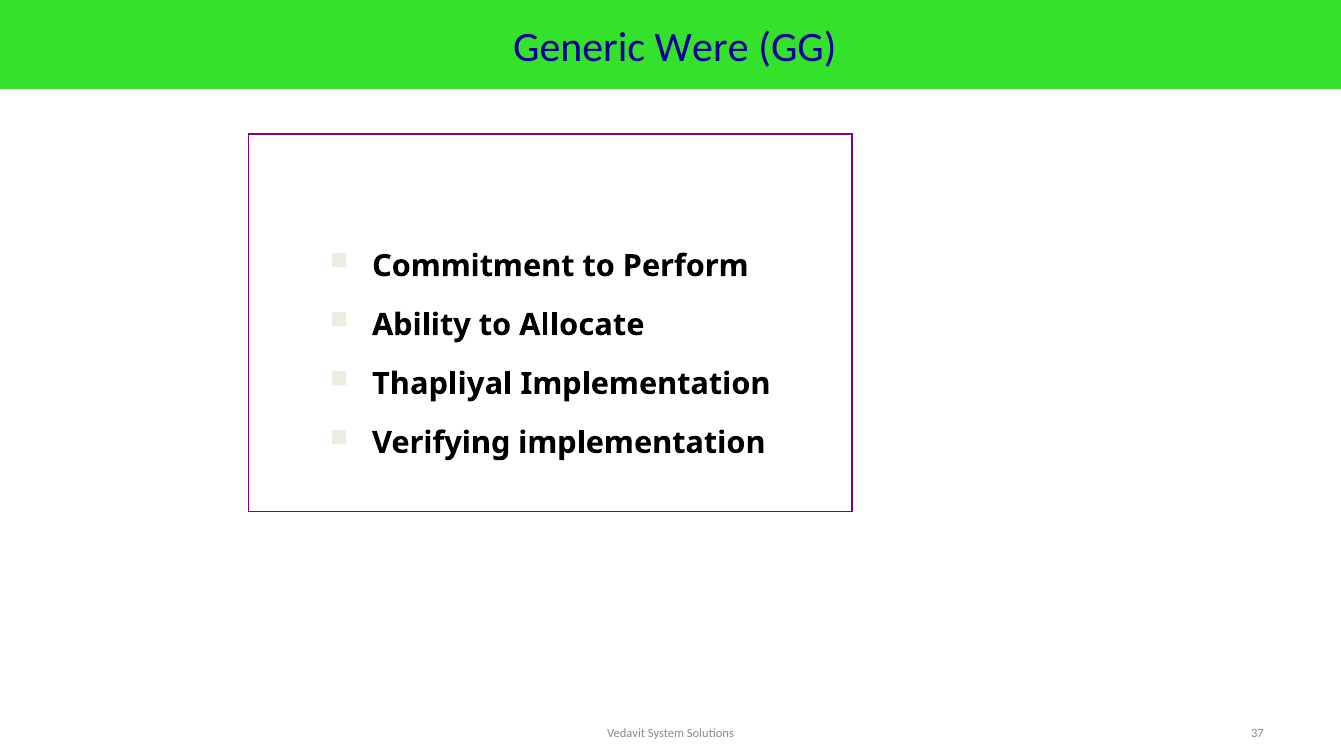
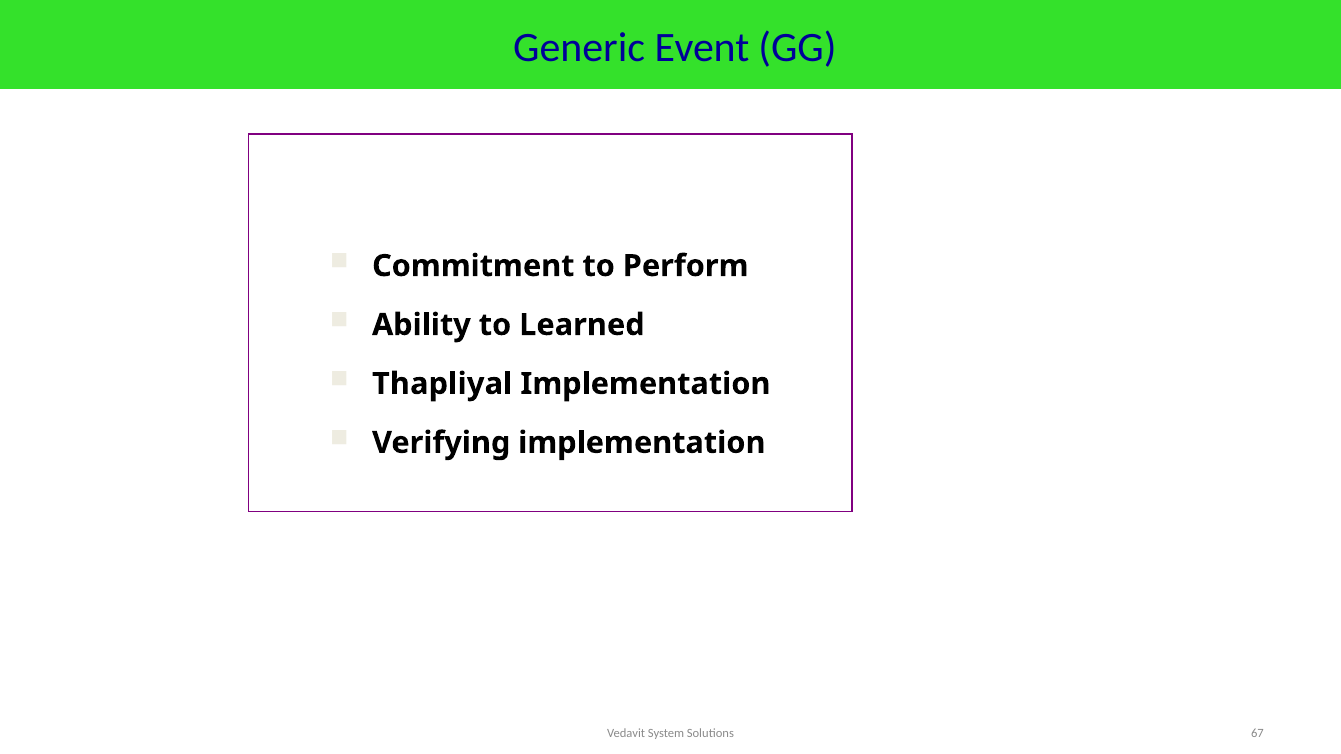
Were: Were -> Event (702, 47)
Allocate: Allocate -> Learned (582, 325)
37: 37 -> 67 (1257, 734)
